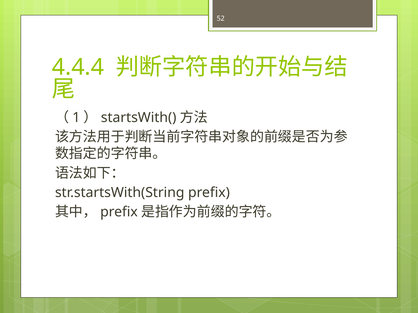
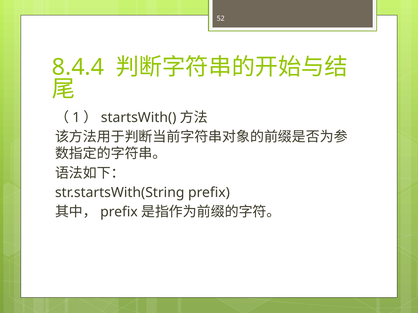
4.4.4: 4.4.4 -> 8.4.4 (78, 67)
